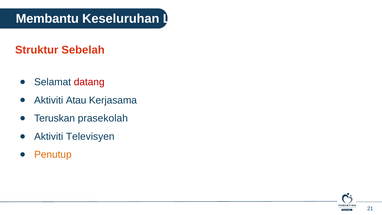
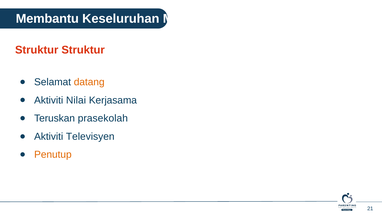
Lain: Lain -> Mari (176, 19)
Struktur Sebelah: Sebelah -> Struktur (83, 50)
datang colour: red -> orange (89, 82)
Atau: Atau -> Nilai (76, 100)
